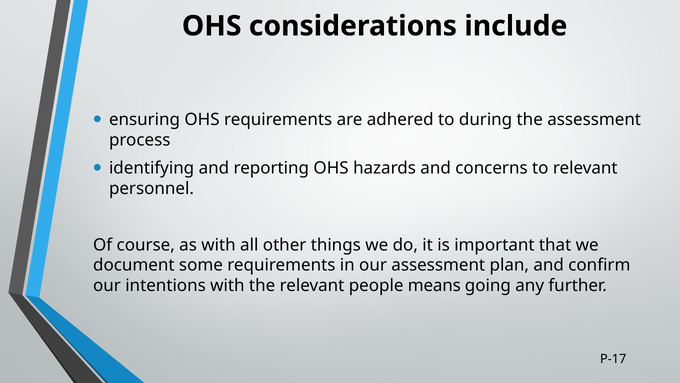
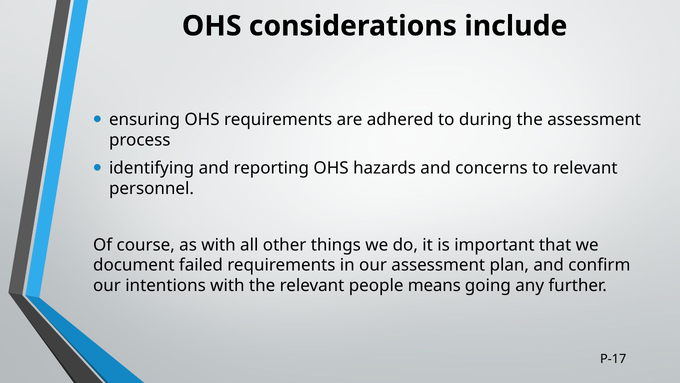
some: some -> failed (201, 265)
